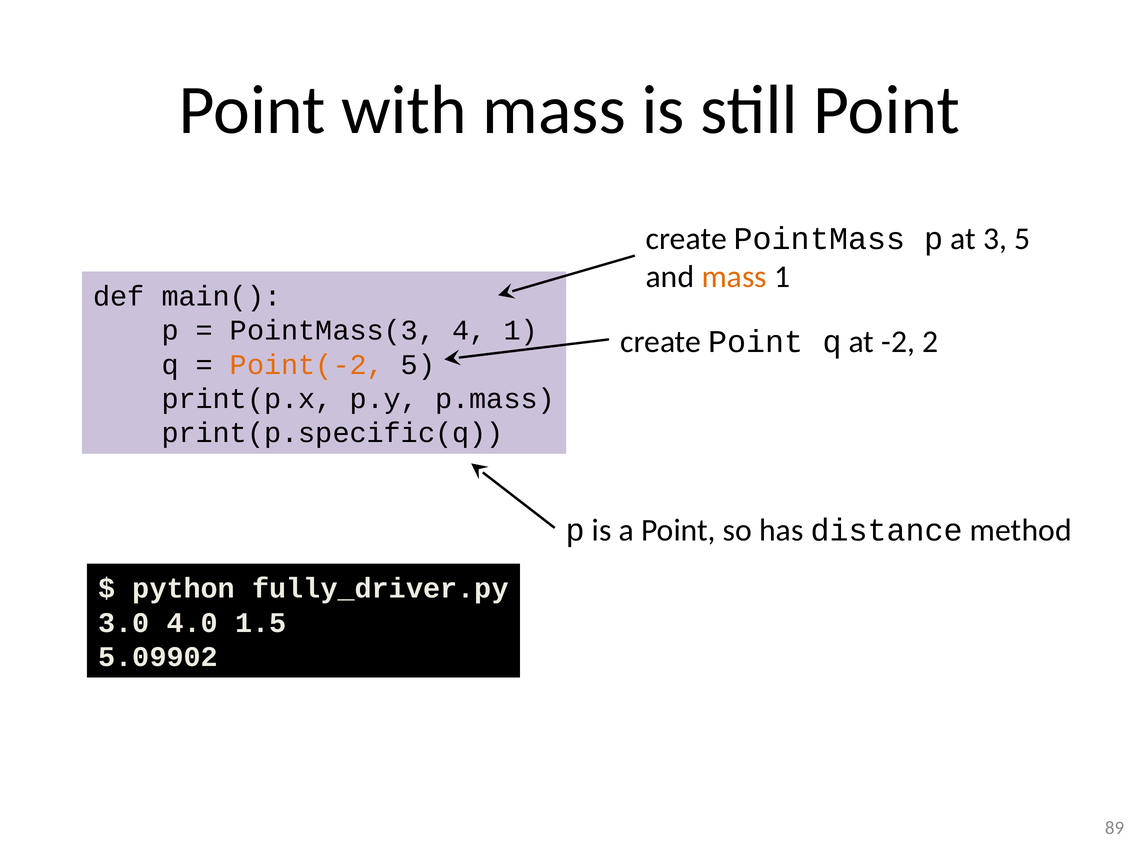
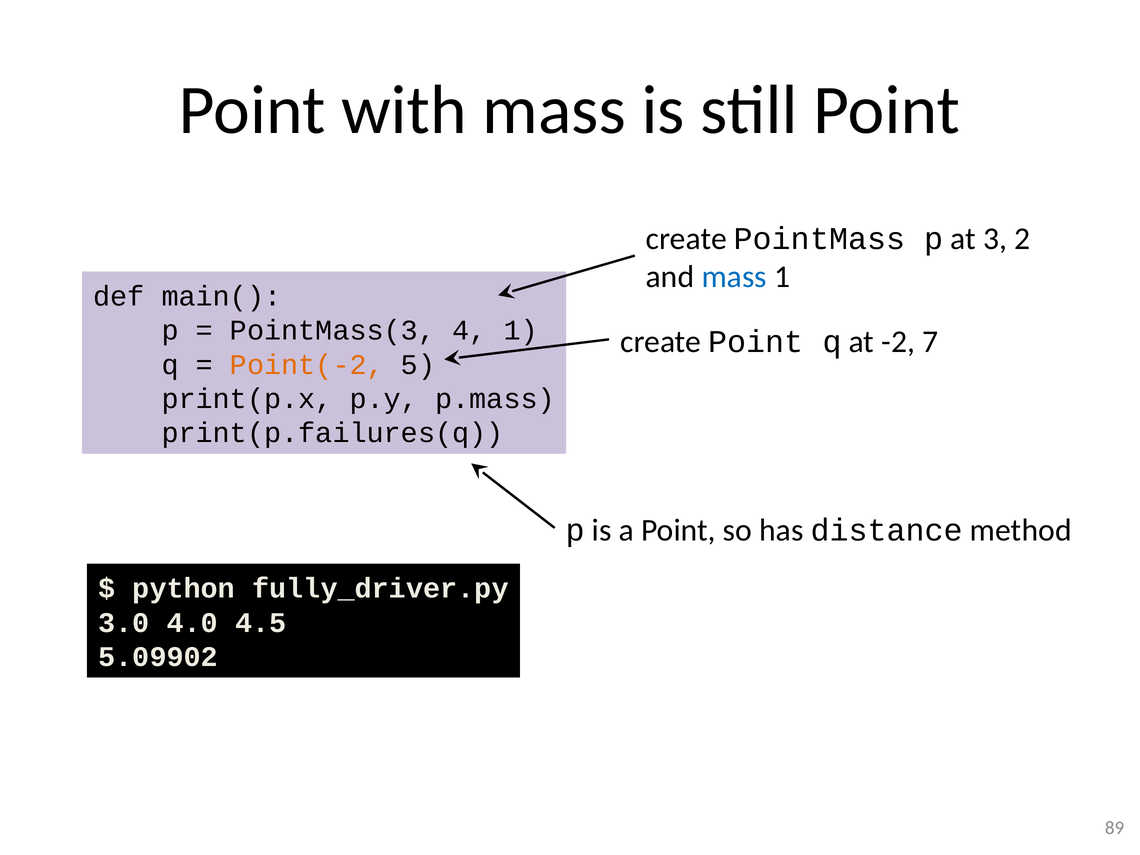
3 5: 5 -> 2 (1022, 239)
mass colour: orange -> blue (734, 277)
2: 2 -> 7 (930, 342)
print(p.specific(q: print(p.specific(q -> print(p.failures(q (333, 433)
1.5: 1.5 -> 4.5 (261, 623)
